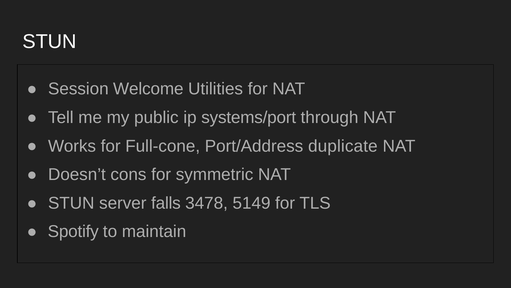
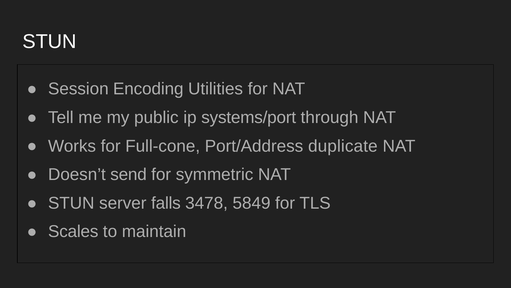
Welcome: Welcome -> Encoding (148, 89)
cons: cons -> send (129, 174)
5149: 5149 -> 5849 (252, 203)
Spotify: Spotify -> Scales (73, 231)
